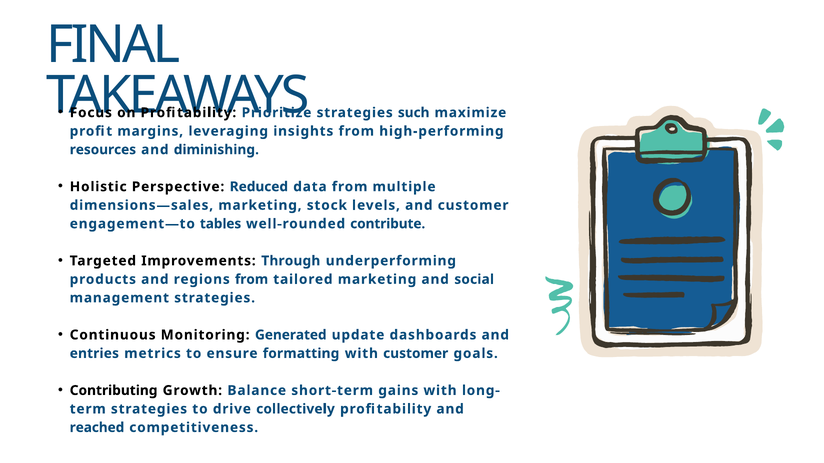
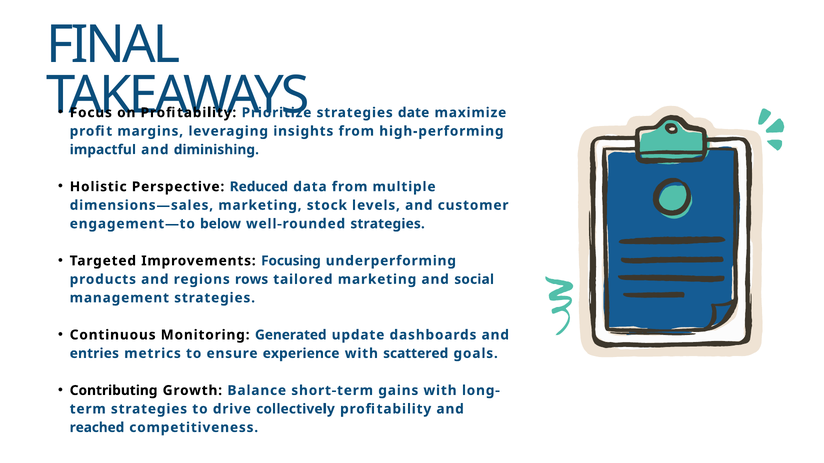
such: such -> date (414, 113)
resources: resources -> impactful (103, 150)
tables: tables -> below (221, 224)
well-rounded contribute: contribute -> strategies (388, 224)
Through: Through -> Focusing (291, 261)
regions from: from -> rows (252, 280)
formatting: formatting -> experience (301, 354)
with customer: customer -> scattered (416, 354)
